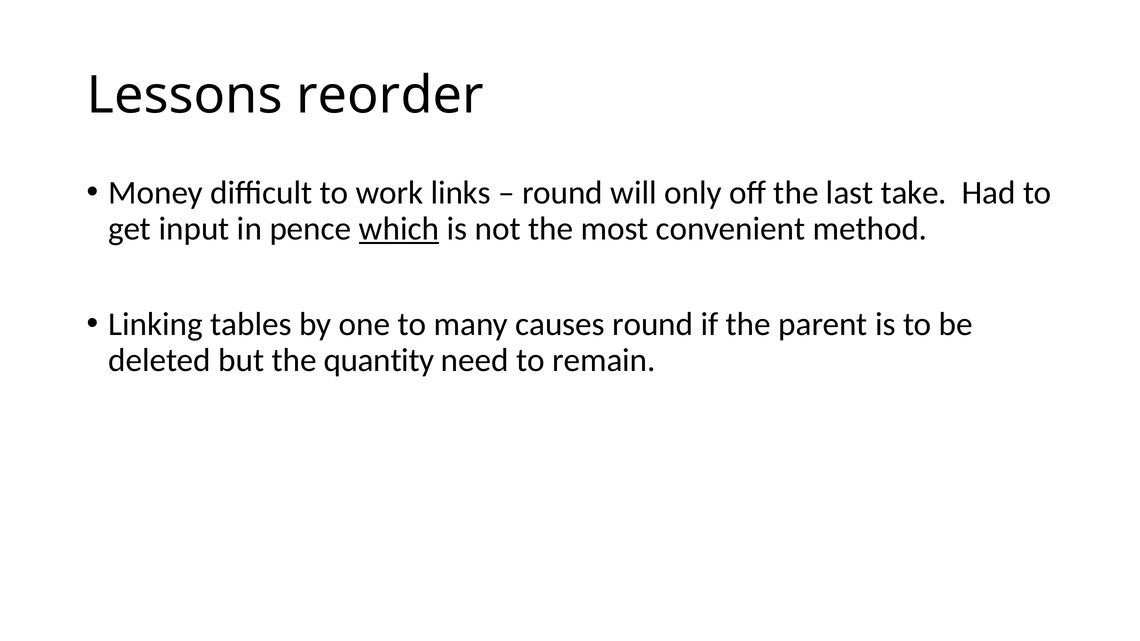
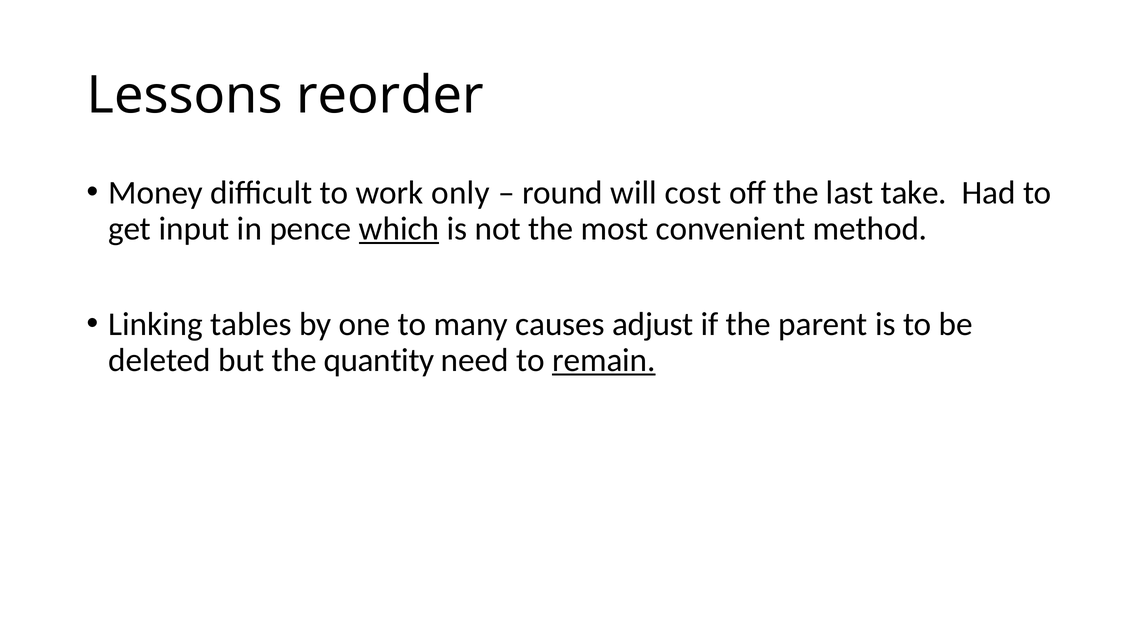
links: links -> only (460, 193)
only: only -> cost (693, 193)
causes round: round -> adjust (653, 324)
remain underline: none -> present (604, 360)
